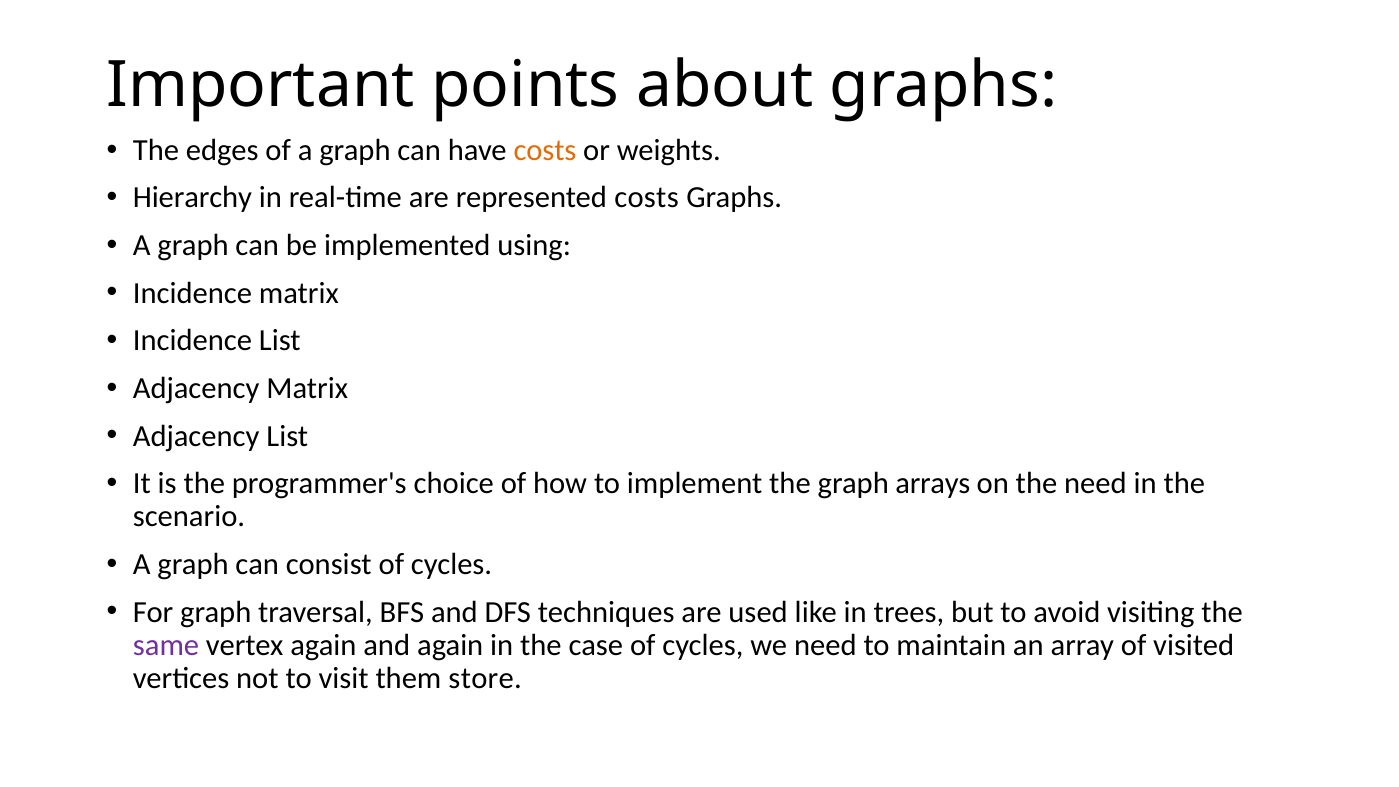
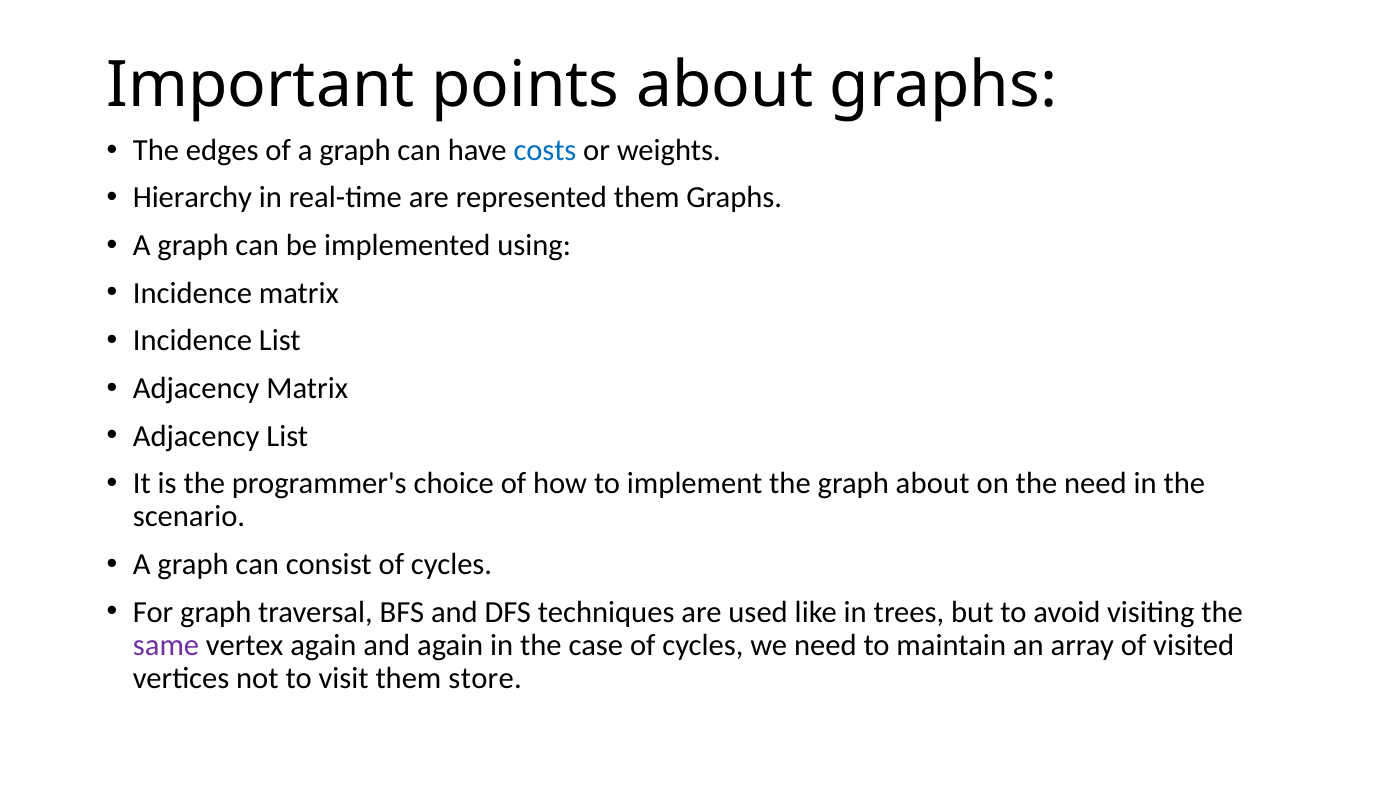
costs colour: orange -> blue (545, 150)
represented costs: costs -> them (647, 198)
graph arrays: arrays -> about (933, 484)
